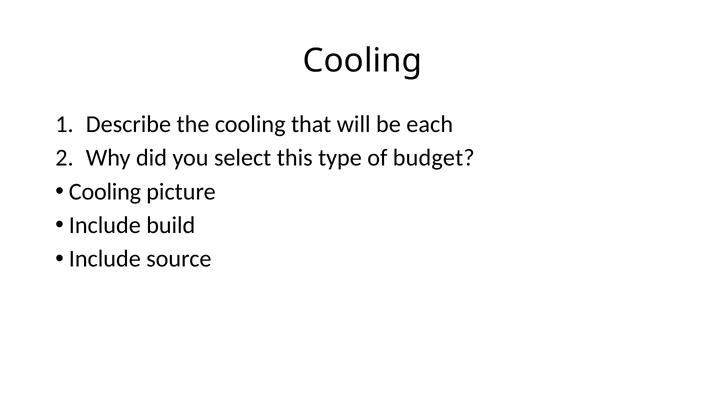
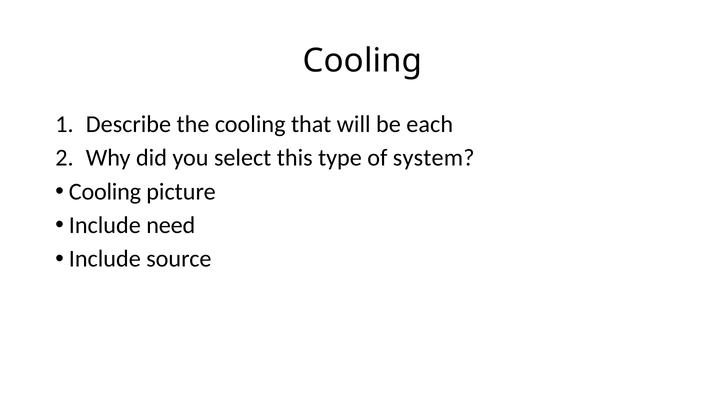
budget: budget -> system (434, 158)
build: build -> need (171, 225)
